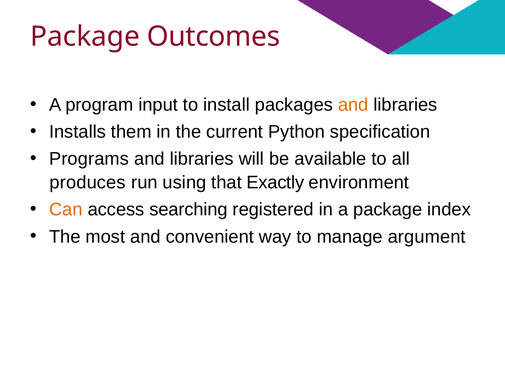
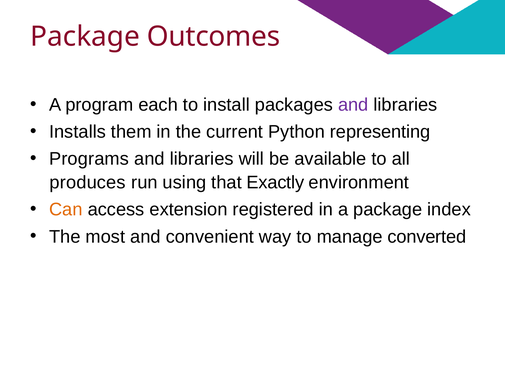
input: input -> each (158, 105)
and colour: orange -> purple (353, 105)
specification: specification -> representing (380, 132)
searching: searching -> extension (189, 209)
argument: argument -> converted (427, 237)
